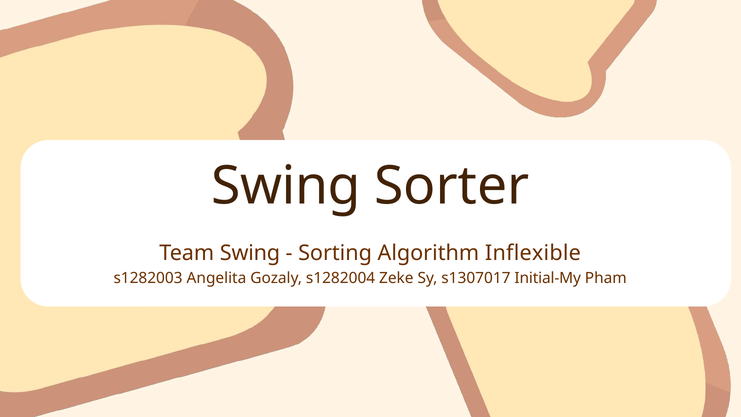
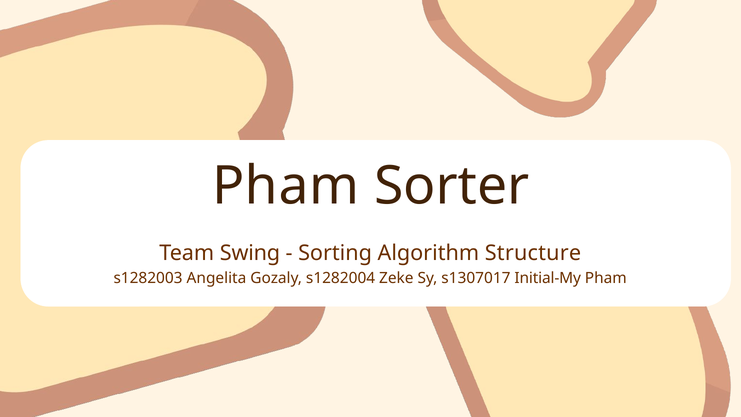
Swing: Swing -> Pham (286, 186)
Inflexible: Inflexible -> Structure (533, 253)
